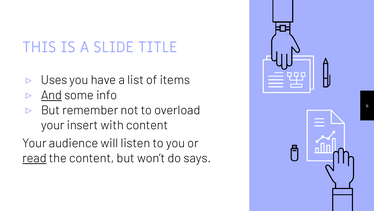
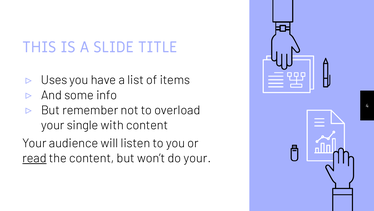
And underline: present -> none (51, 95)
insert: insert -> single (83, 125)
do says: says -> your (197, 158)
